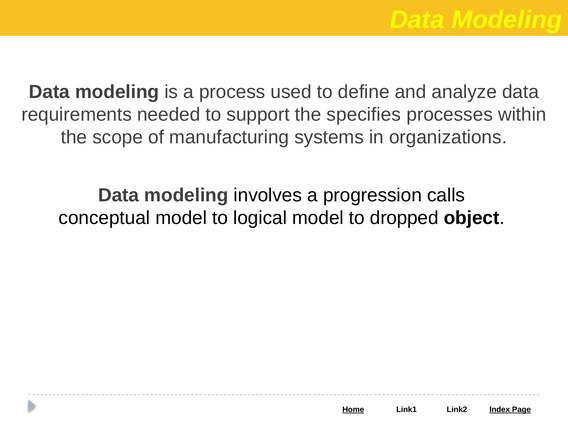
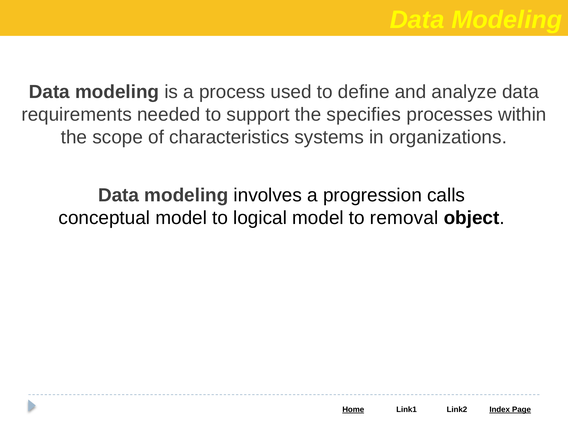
manufacturing: manufacturing -> characteristics (229, 137)
dropped: dropped -> removal (404, 218)
